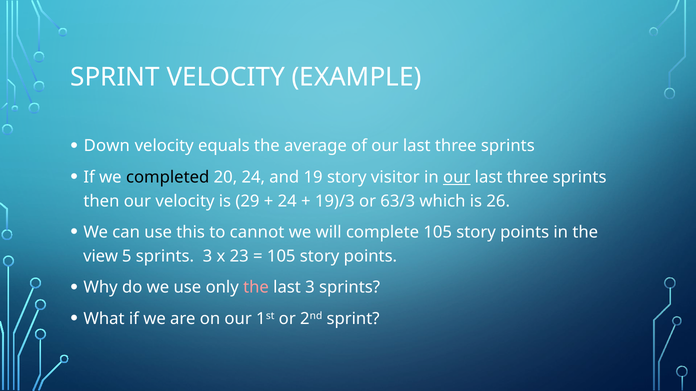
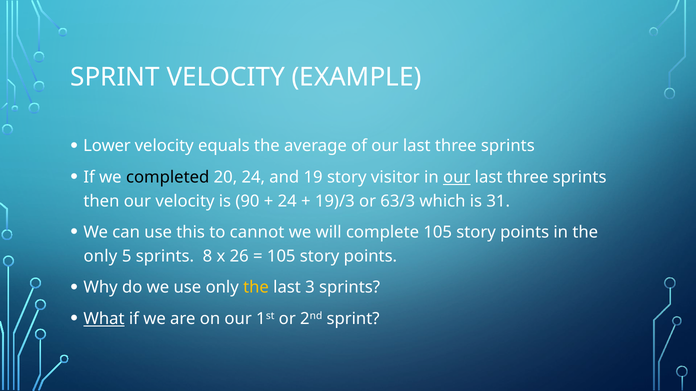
Down: Down -> Lower (107, 146)
29: 29 -> 90 (247, 201)
26: 26 -> 31 (498, 201)
view: view -> only (100, 257)
sprints 3: 3 -> 8 (207, 257)
23: 23 -> 26 (239, 257)
the colour: pink -> yellow (256, 288)
What underline: none -> present (104, 319)
